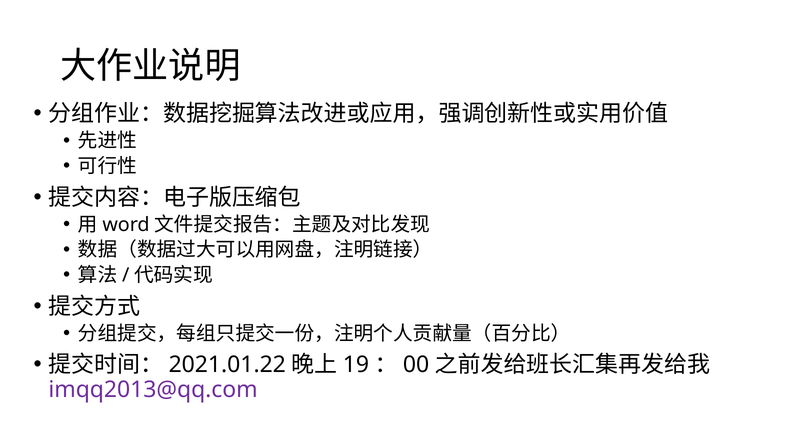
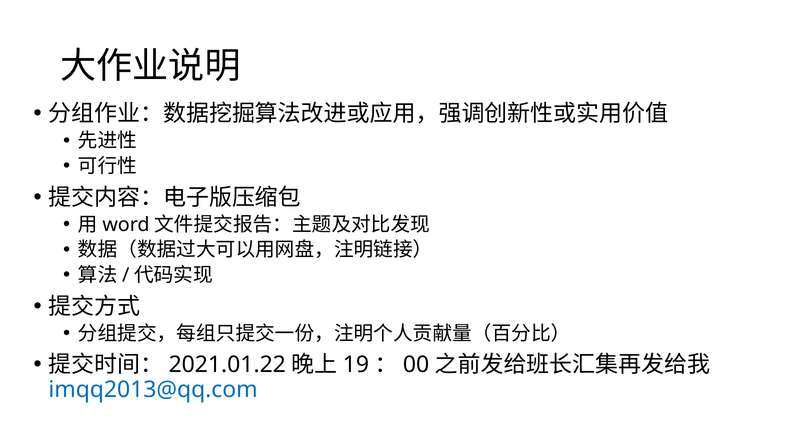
imqq2013@qq.com colour: purple -> blue (153, 390)
